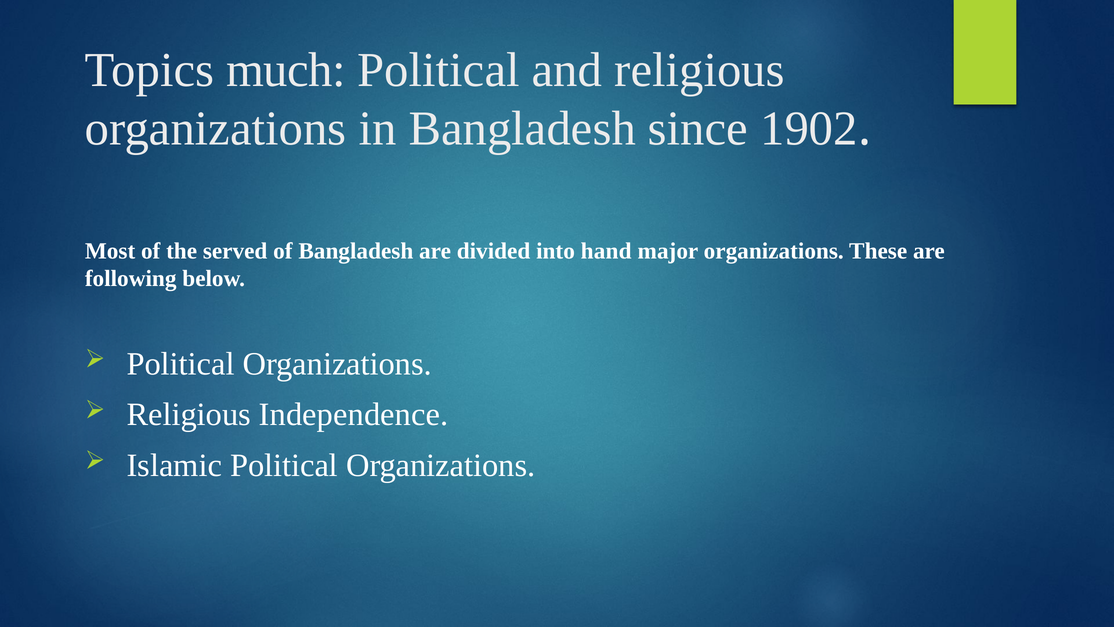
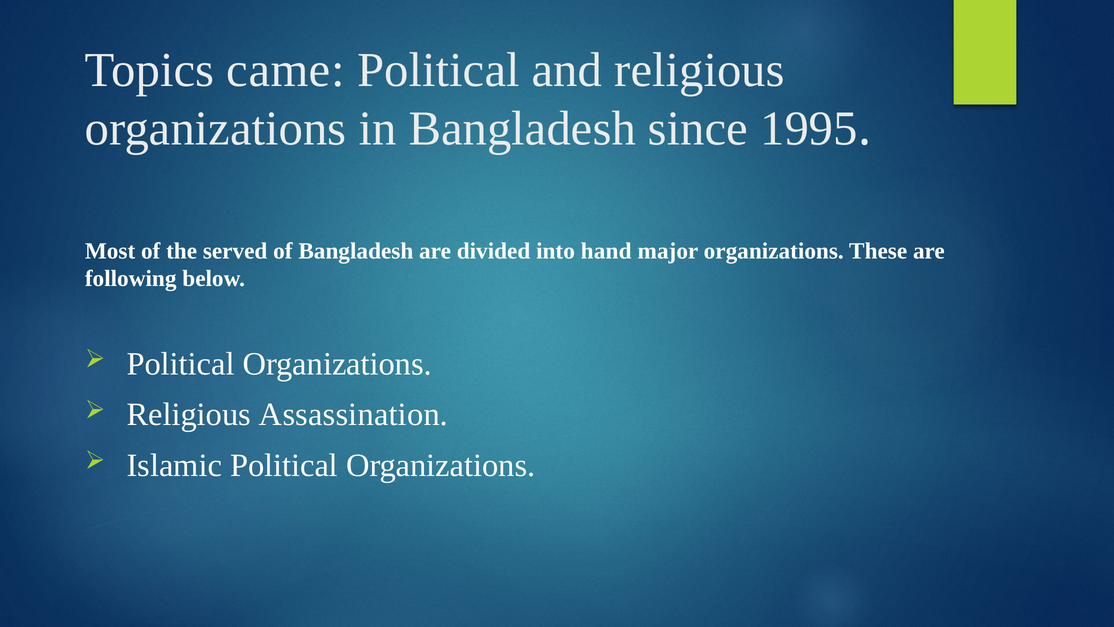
much: much -> came (285, 70)
1902: 1902 -> 1995 (809, 129)
Independence: Independence -> Assassination (354, 414)
